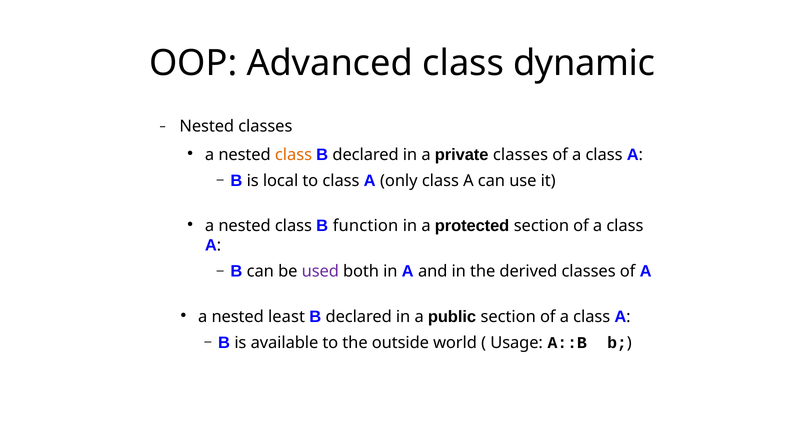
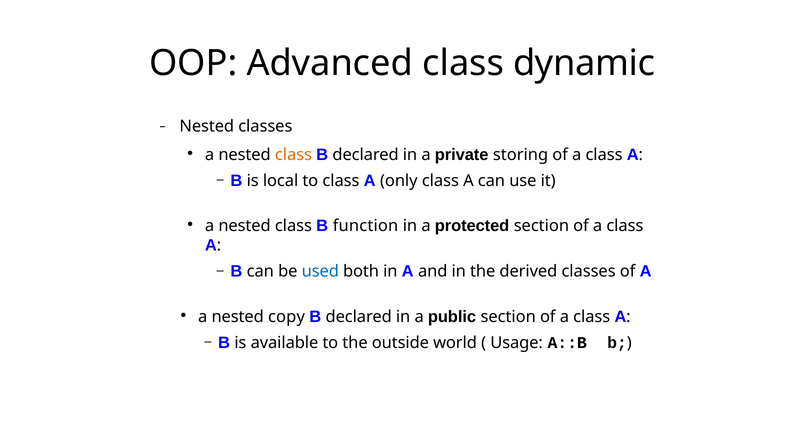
private classes: classes -> storing (521, 155)
used colour: purple -> blue (320, 271)
least: least -> copy (286, 317)
